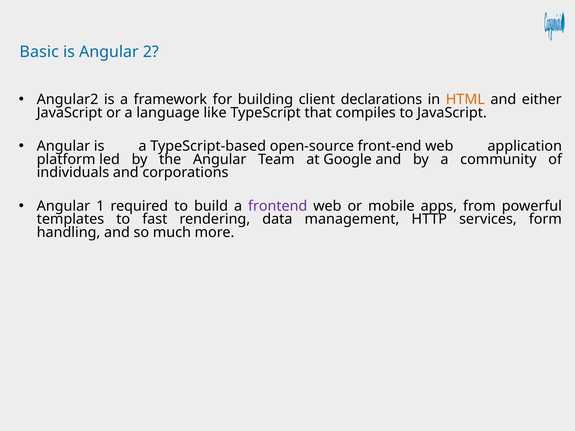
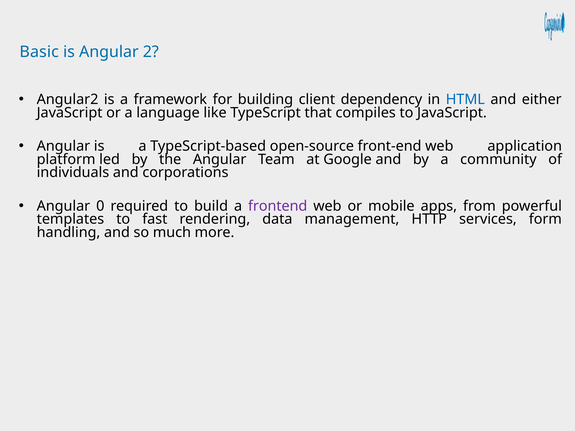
declarations: declarations -> dependency (381, 100)
HTML colour: orange -> blue (465, 100)
1: 1 -> 0 (100, 206)
